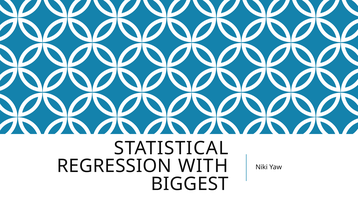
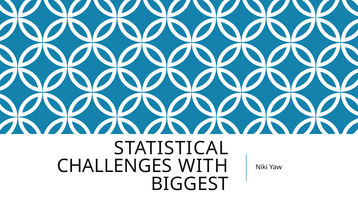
REGRESSION: REGRESSION -> CHALLENGES (114, 166)
